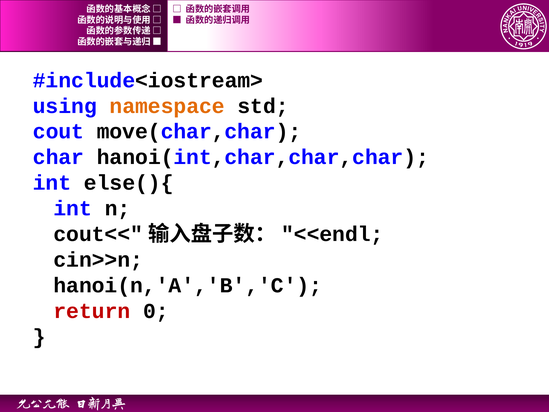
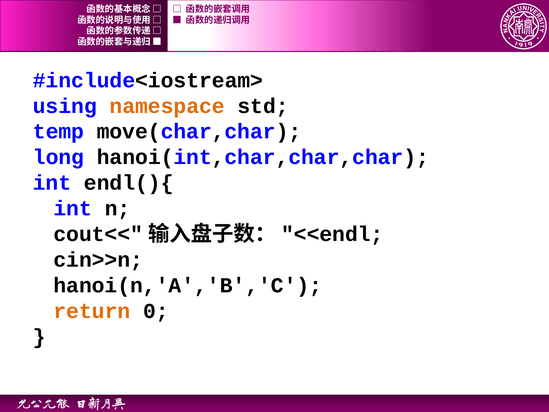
cout: cout -> temp (59, 132)
char: char -> long (59, 157)
else(){: else(){ -> endl(){ (129, 183)
return colour: red -> orange (92, 311)
